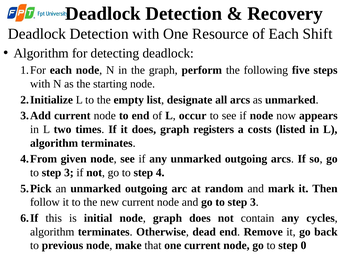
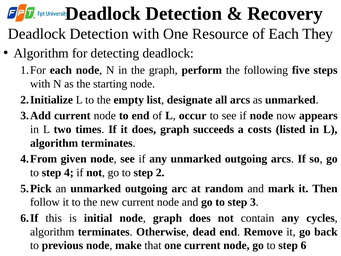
Shift: Shift -> They (318, 34)
registers: registers -> succeeds (214, 129)
3: 3 -> 4 (69, 172)
4: 4 -> 2 (160, 172)
0: 0 -> 6 (304, 245)
